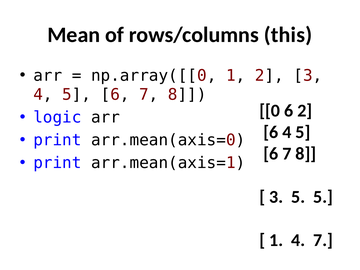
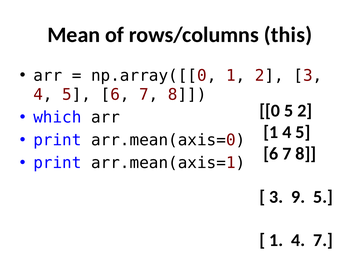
0 6: 6 -> 5 (289, 111)
logic: logic -> which (57, 117)
6: 6 -> 1 (271, 132)
3 5: 5 -> 9 (298, 197)
